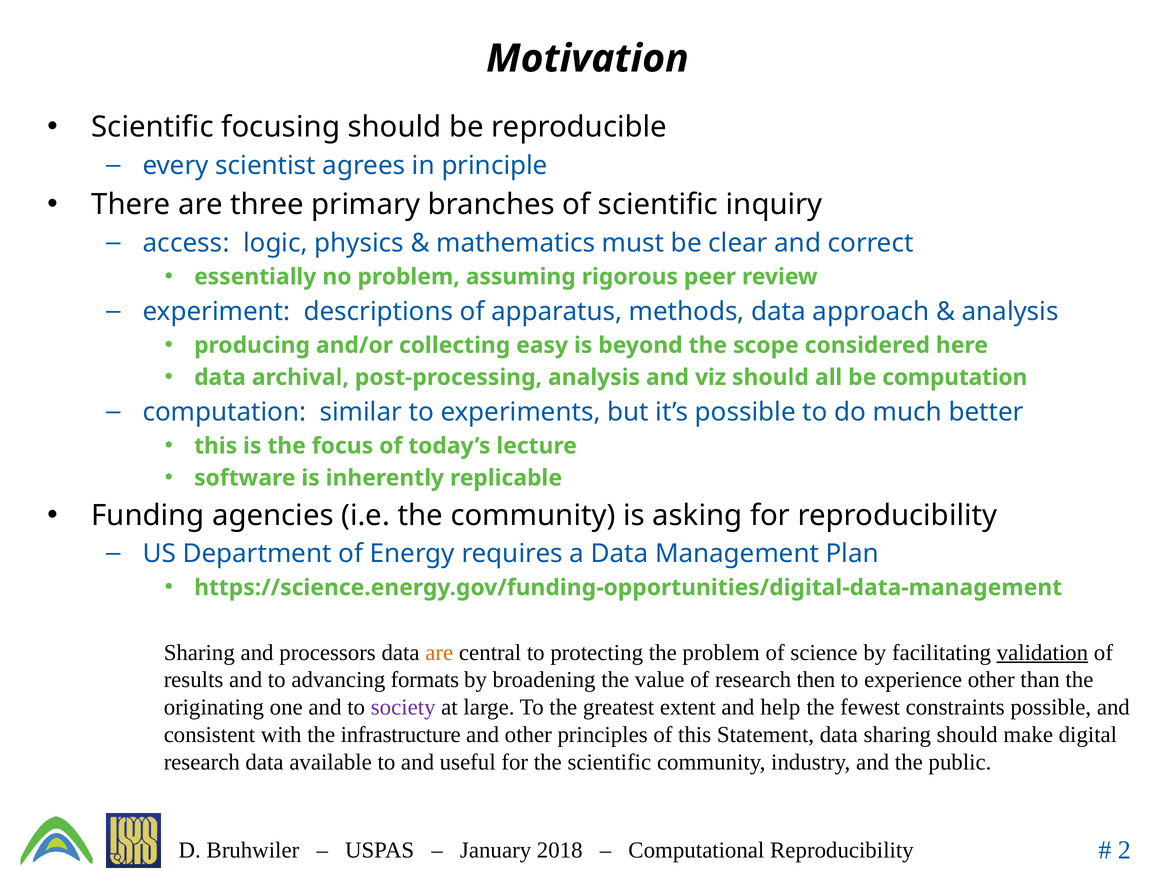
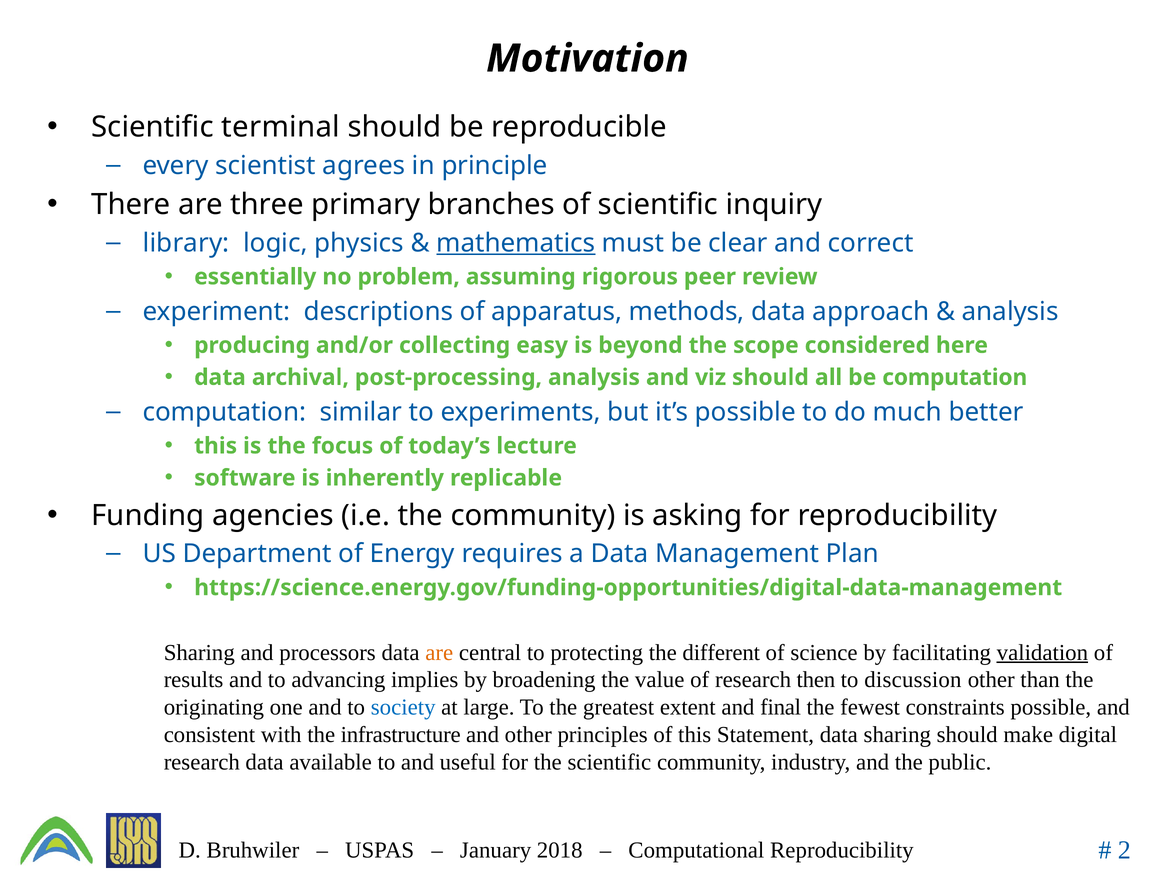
focusing: focusing -> terminal (281, 127)
access: access -> library (186, 243)
mathematics underline: none -> present (516, 243)
the problem: problem -> different (721, 653)
formats: formats -> implies (425, 680)
experience: experience -> discussion (913, 680)
society colour: purple -> blue (403, 708)
help: help -> final (781, 708)
